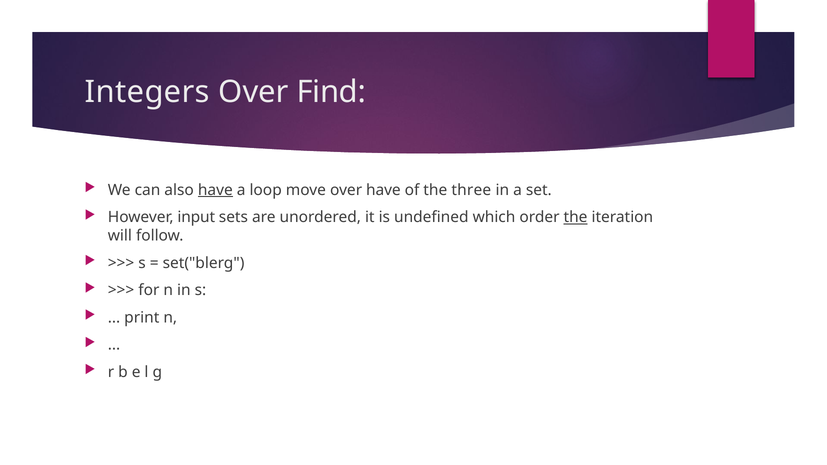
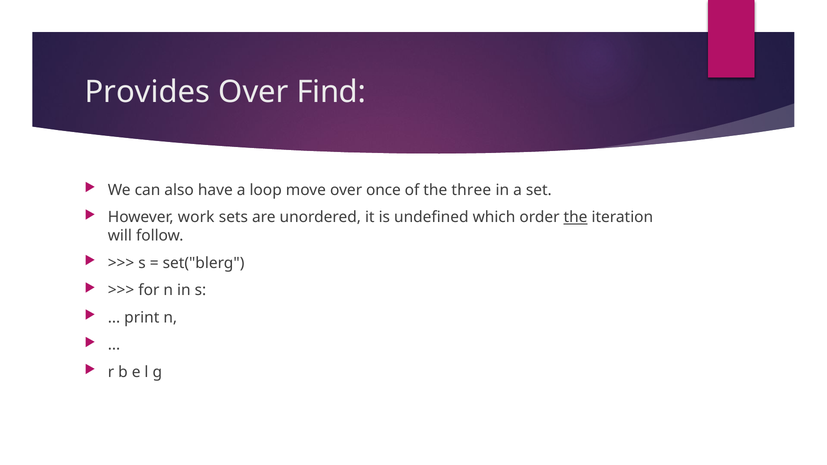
Integers: Integers -> Provides (147, 92)
have underline: present -> none (215, 190)
over have: have -> once (383, 190)
input: input -> work (196, 217)
